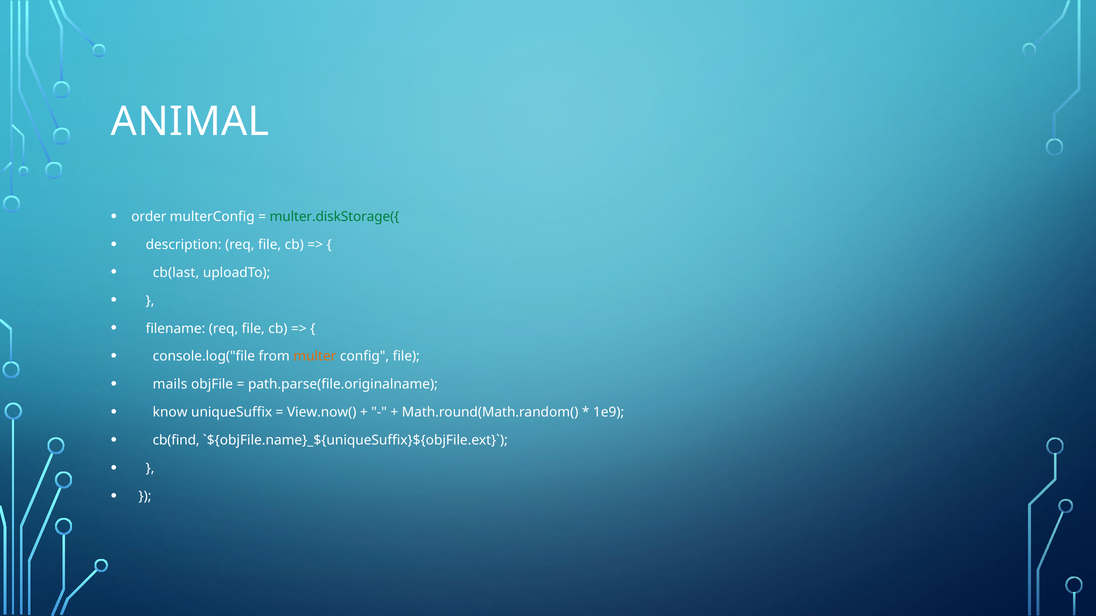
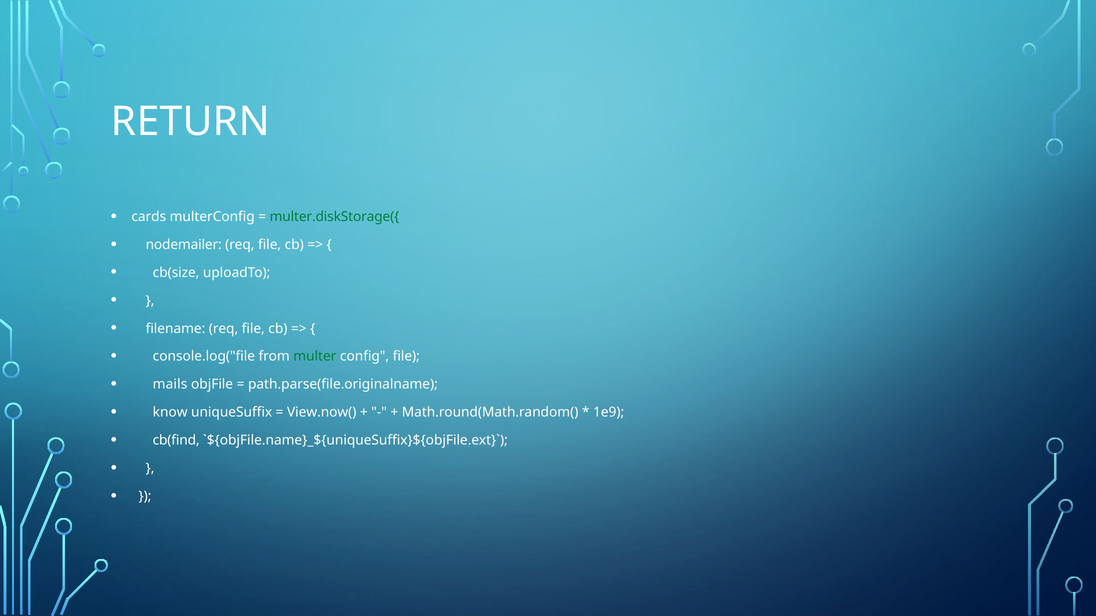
ANIMAL: ANIMAL -> RETURN (190, 122)
order: order -> cards (149, 217)
description: description -> nodemailer (184, 245)
cb(last: cb(last -> cb(size (176, 273)
multer colour: orange -> green (315, 357)
